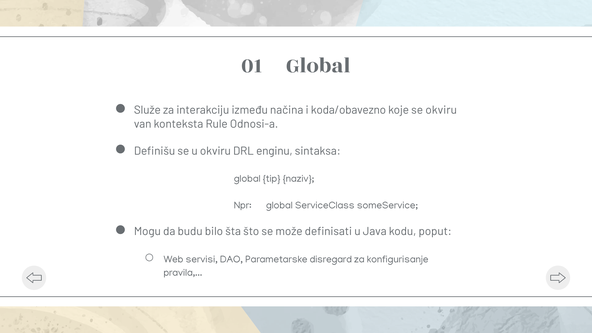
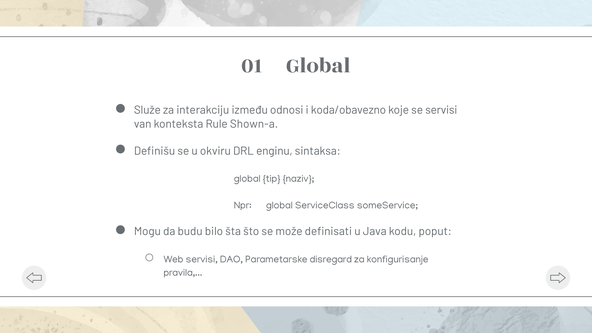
načina: načina -> odnosi (287, 110)
se okviru: okviru -> servisi (441, 110)
Odnosi-a: Odnosi-a -> Shown-a (254, 124)
